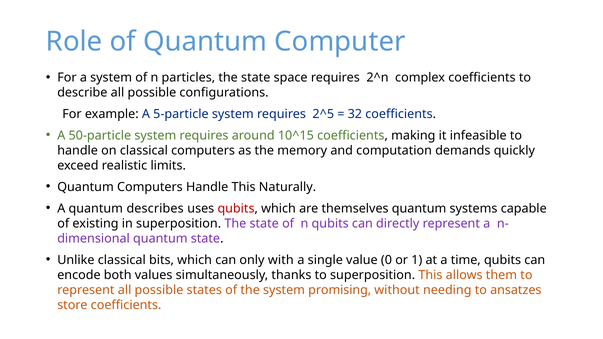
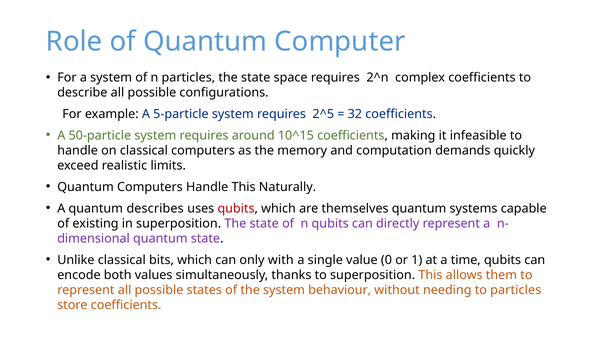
promising: promising -> behaviour (340, 290)
to ansatzes: ansatzes -> particles (516, 290)
